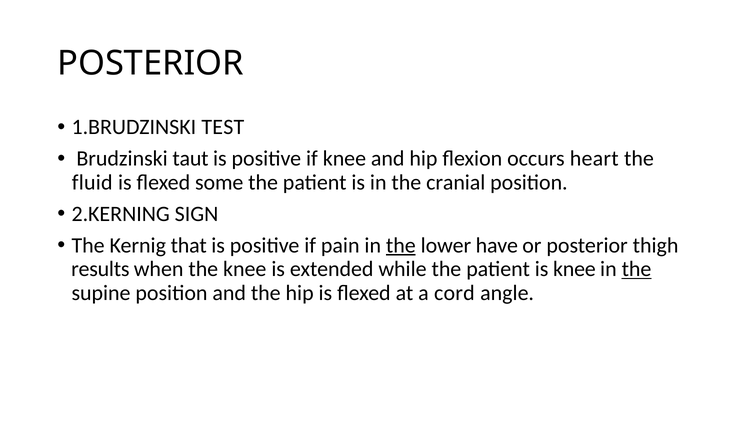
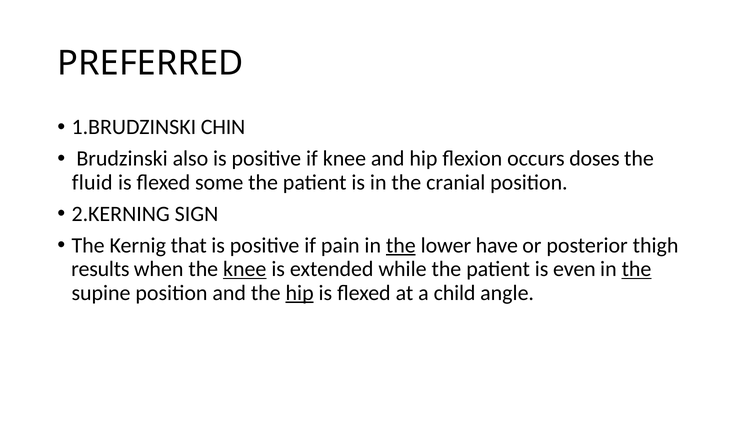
POSTERIOR: POSTERIOR -> PREFERRED (150, 63)
TEST: TEST -> CHIN (223, 127)
taut: taut -> also (190, 159)
heart: heart -> doses (594, 159)
knee underline: none -> present (245, 269)
is knee: knee -> even (574, 269)
hip underline: none -> present (300, 293)
cord: cord -> child (455, 293)
